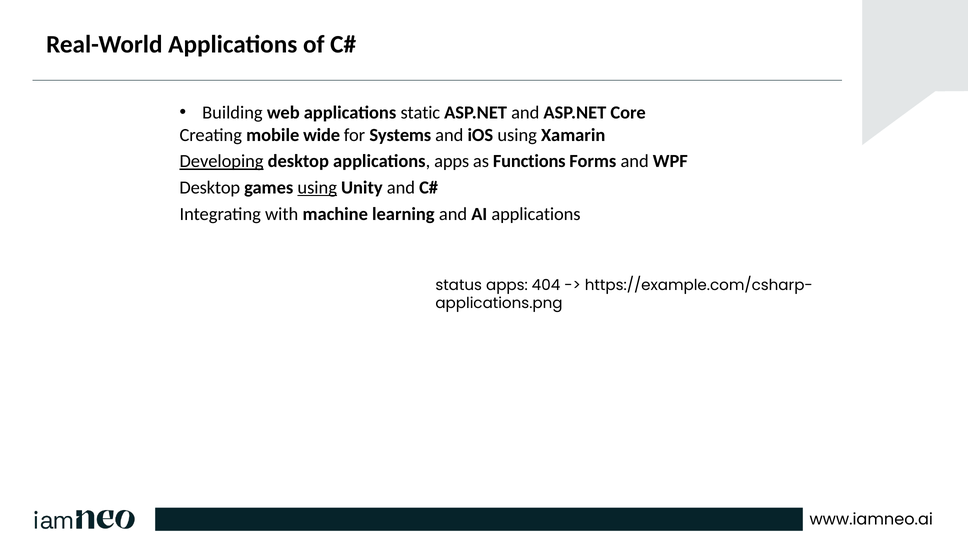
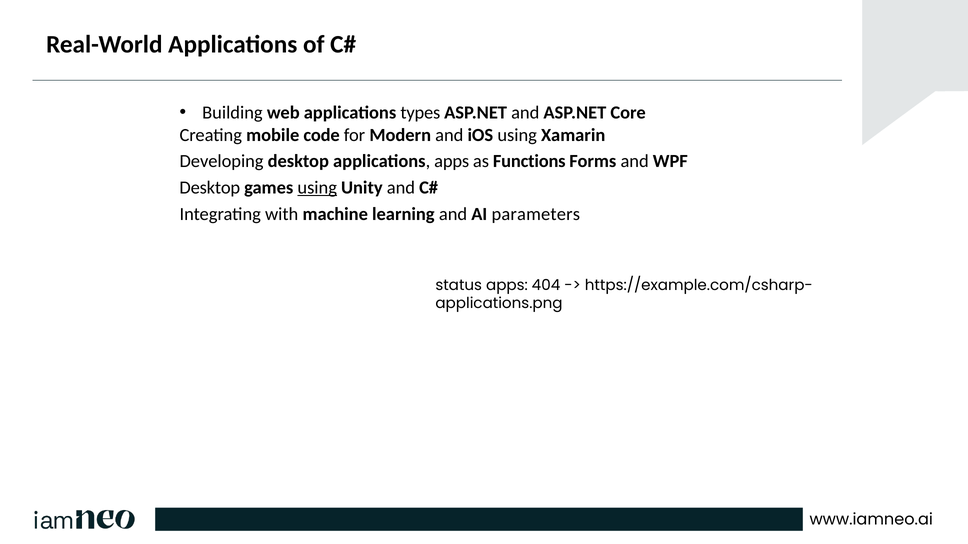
static: static -> types (420, 113)
wide: wide -> code (322, 135)
Systems: Systems -> Modern (400, 135)
Developing underline: present -> none (222, 161)
AI applications: applications -> parameters (536, 214)
